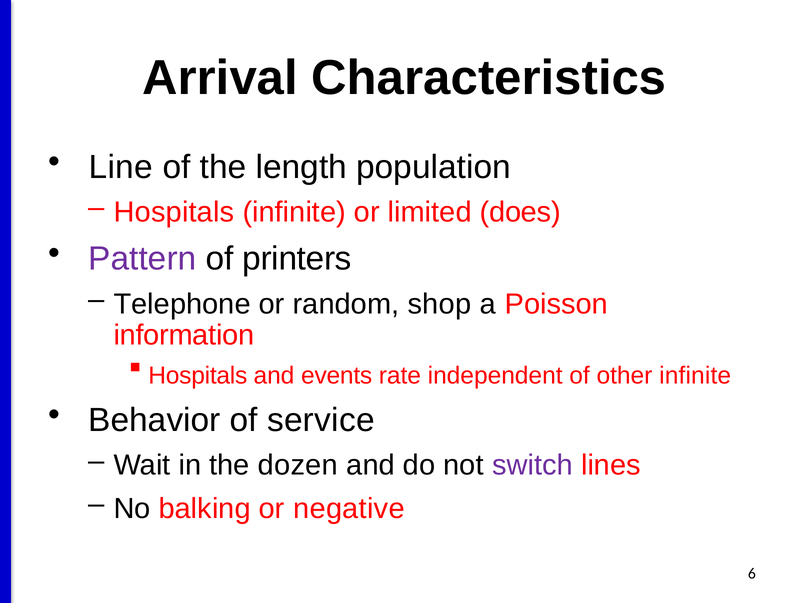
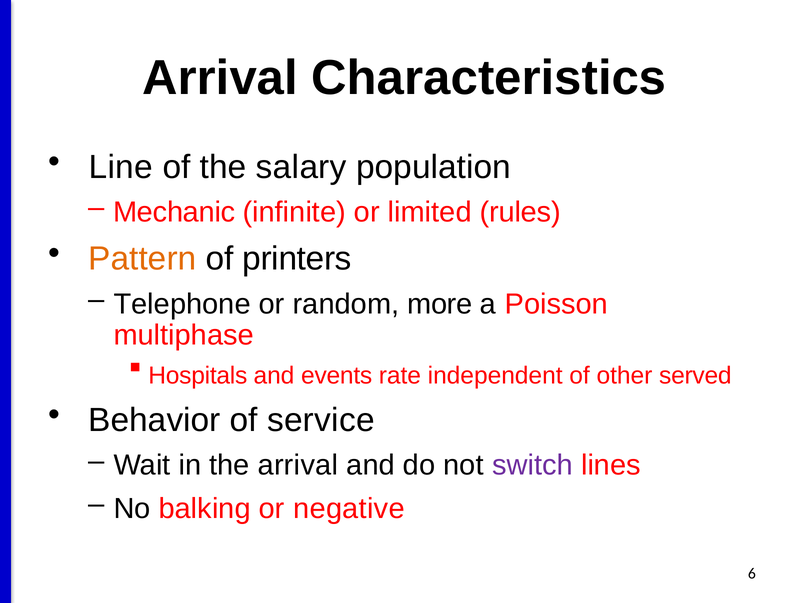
length: length -> salary (301, 167)
Hospitals: Hospitals -> Mechanic (174, 212)
does: does -> rules (520, 212)
Pattern colour: purple -> orange (142, 259)
shop: shop -> more (440, 304)
information: information -> multiphase (184, 335)
other infinite: infinite -> served (695, 376)
the dozen: dozen -> arrival (298, 465)
